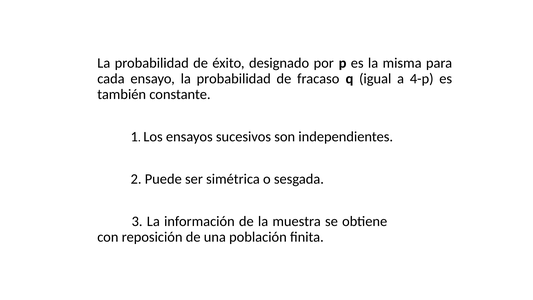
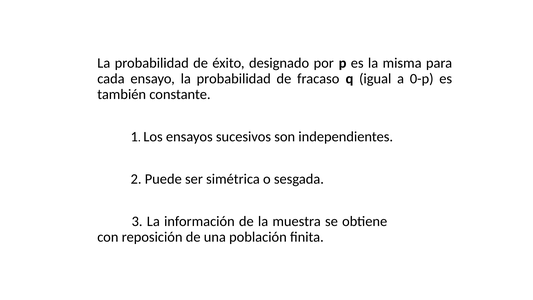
4-p: 4-p -> 0-p (422, 79)
